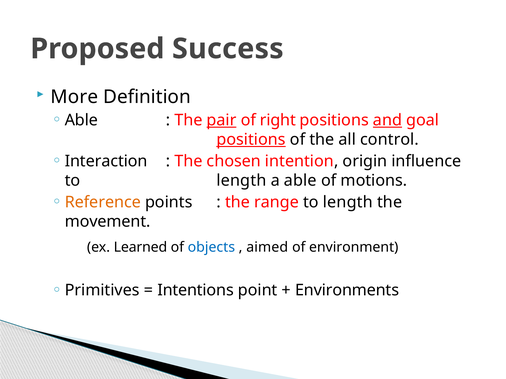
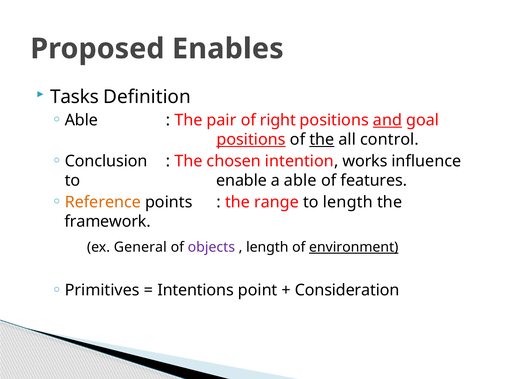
Success: Success -> Enables (228, 49)
More: More -> Tasks (75, 97)
pair underline: present -> none (222, 120)
the underline: none -> present (322, 140)
Interaction: Interaction -> Conclusion (106, 161)
origin: origin -> works (365, 161)
length: length -> enable (242, 181)
motions: motions -> features (374, 181)
movement: movement -> framework (108, 222)
Learned: Learned -> General (140, 248)
objects colour: blue -> purple (211, 248)
aimed: aimed -> length (267, 248)
environment underline: none -> present (354, 248)
Environments: Environments -> Consideration (347, 291)
